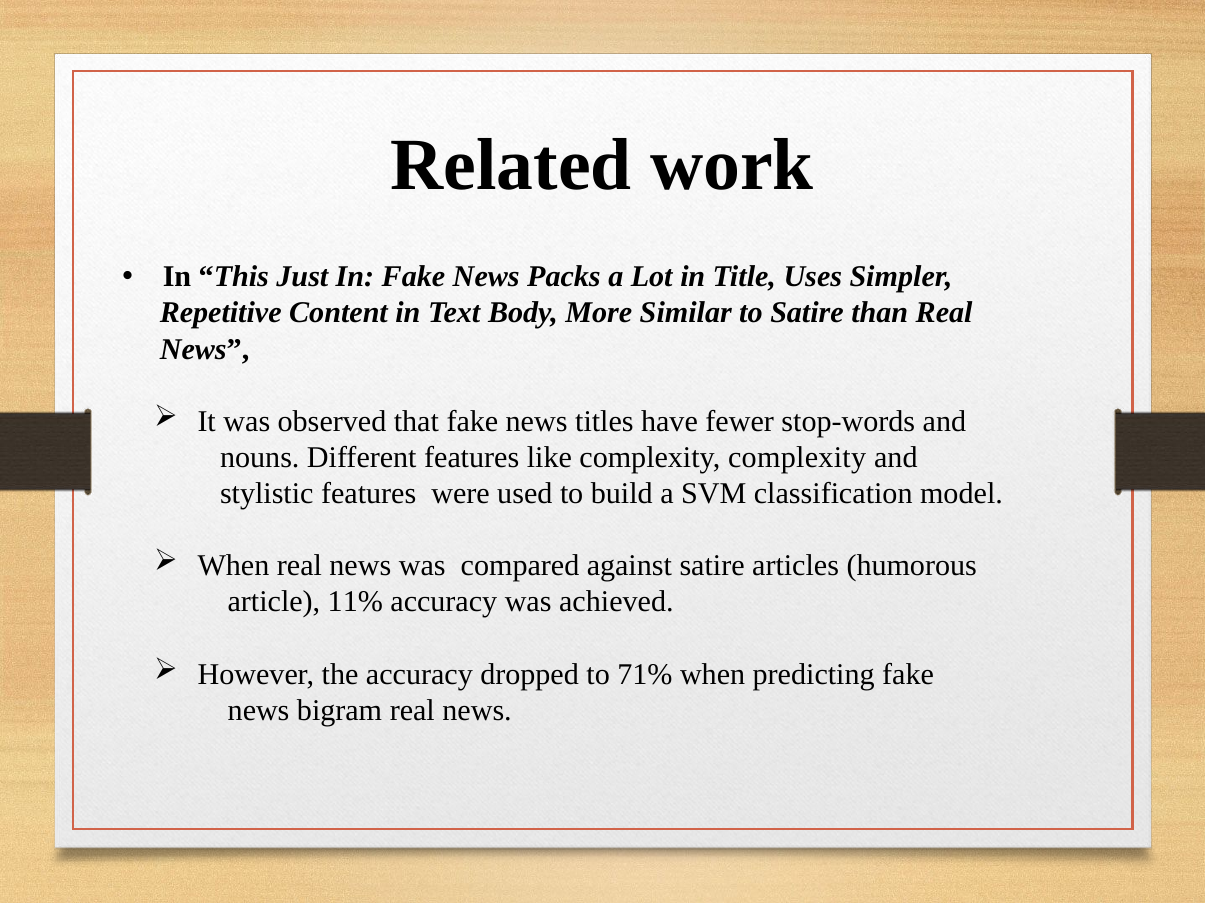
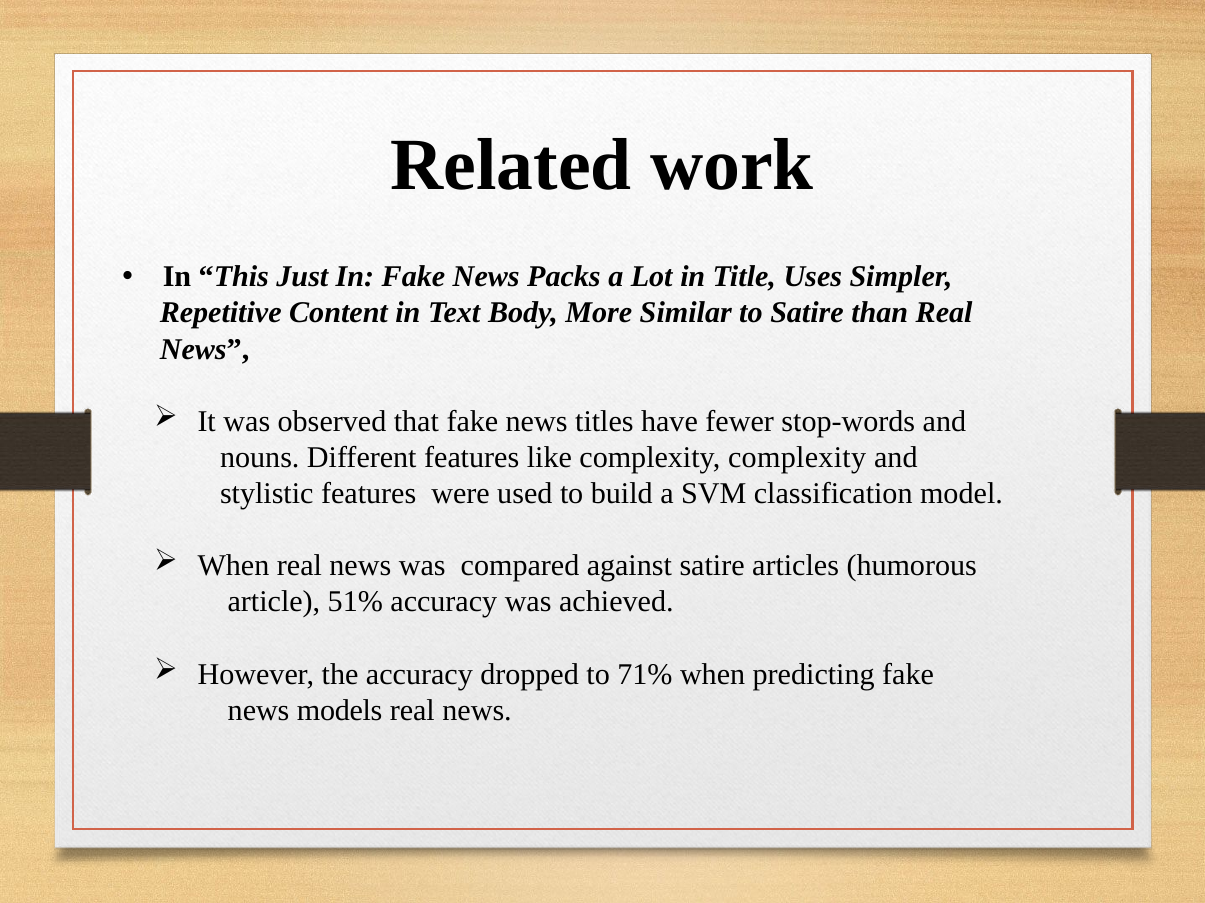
11%: 11% -> 51% (355, 602)
bigram: bigram -> models (340, 711)
